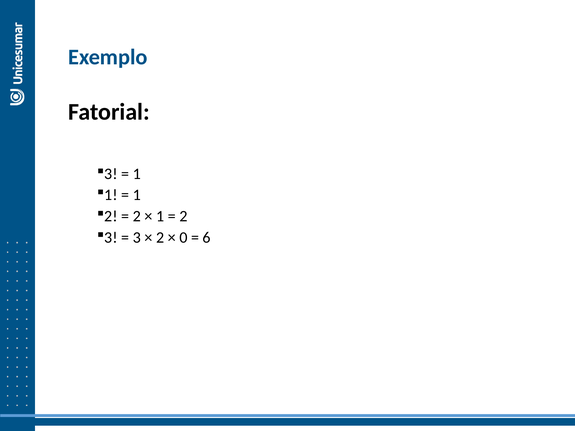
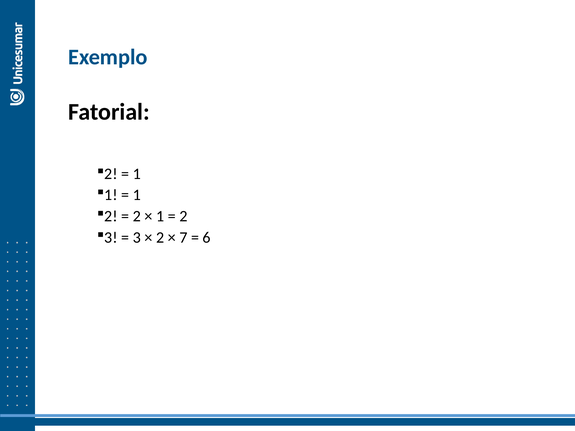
3: 3 -> 2 (111, 174)
0: 0 -> 7 (183, 238)
